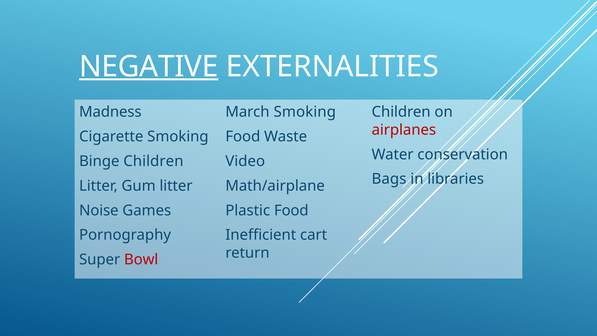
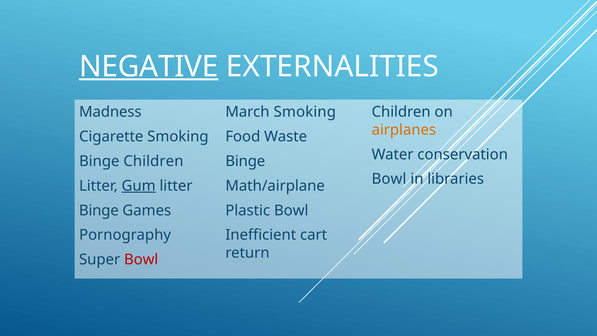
airplanes colour: red -> orange (404, 130)
Video: Video -> Binge (245, 161)
Bags: Bags -> Bowl (389, 179)
Gum underline: none -> present (139, 186)
Noise: Noise -> Binge (99, 210)
Plastic Food: Food -> Bowl (291, 210)
